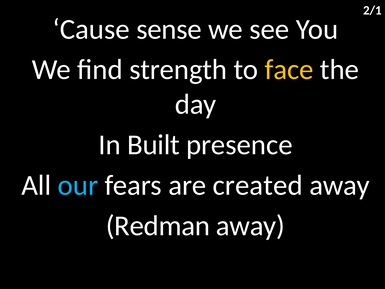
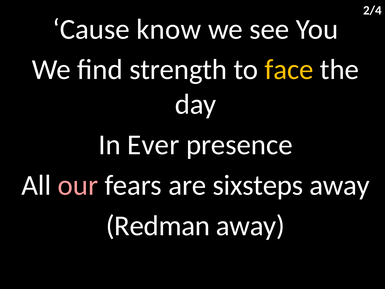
2/1: 2/1 -> 2/4 (372, 10)
sense: sense -> know (169, 29)
Built: Built -> Ever (153, 145)
our colour: light blue -> pink (78, 185)
created: created -> sixsteps (258, 185)
